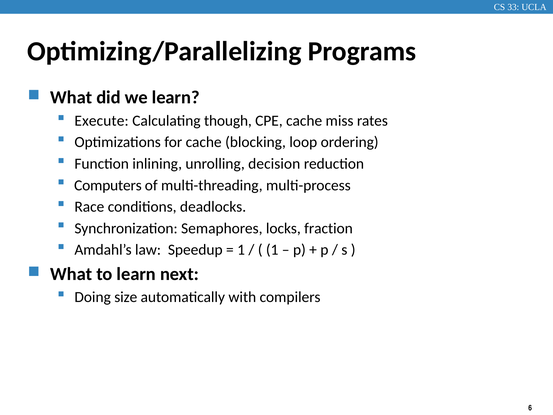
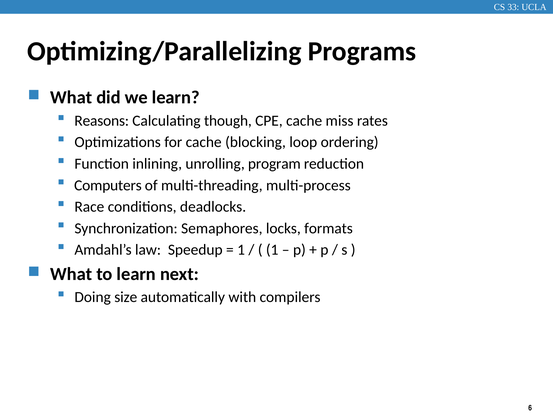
Execute: Execute -> Reasons (102, 121)
decision: decision -> program (274, 164)
fraction: fraction -> formats (329, 228)
